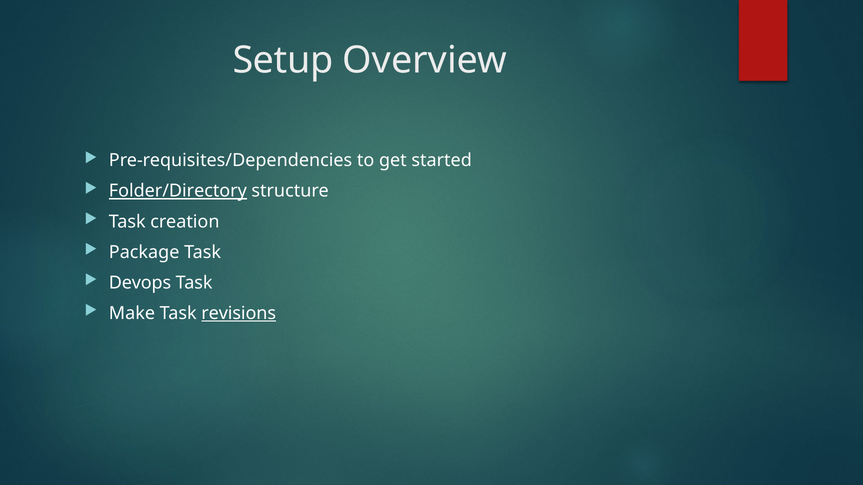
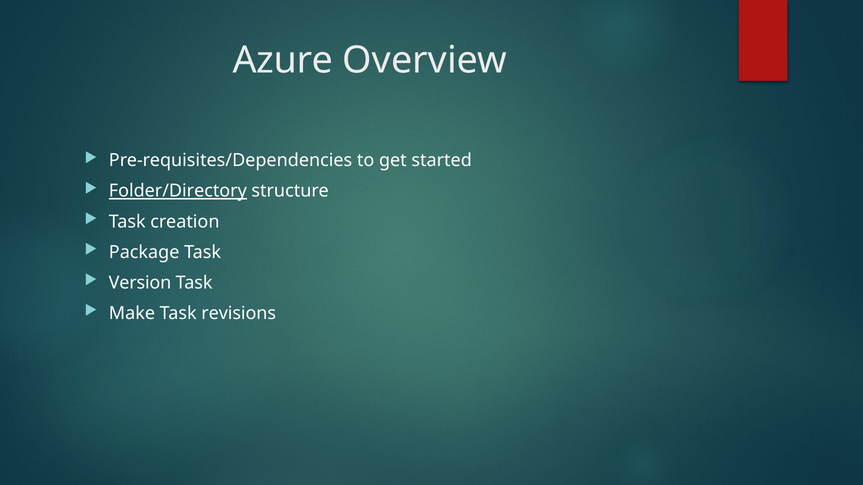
Setup: Setup -> Azure (283, 61)
Devops: Devops -> Version (140, 283)
revisions underline: present -> none (239, 314)
